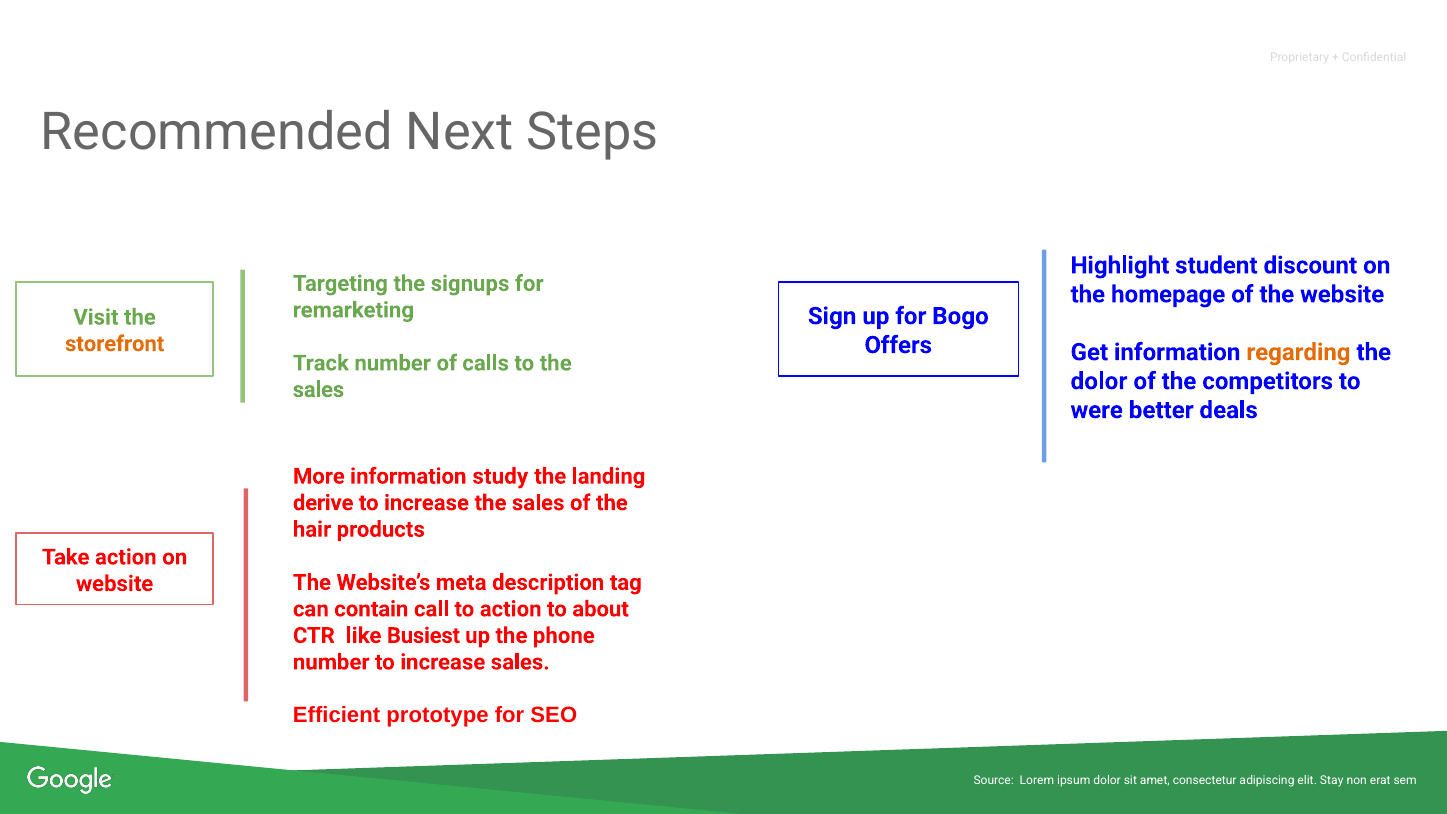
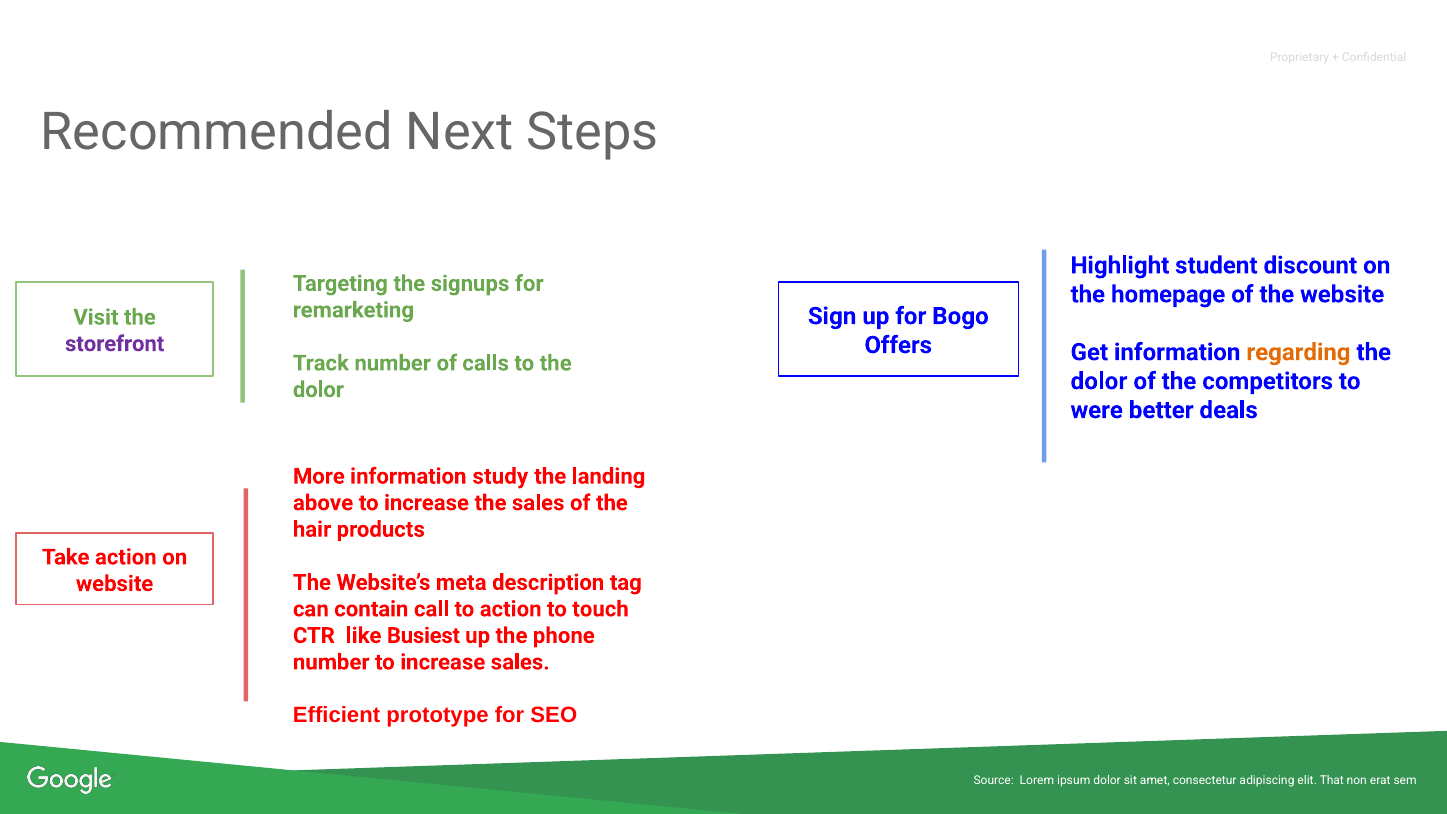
storefront colour: orange -> purple (115, 344)
sales: sales -> dolor (318, 390)
derive: derive -> above (323, 503)
about: about -> touch (601, 609)
Stay: Stay -> That (1332, 781)
